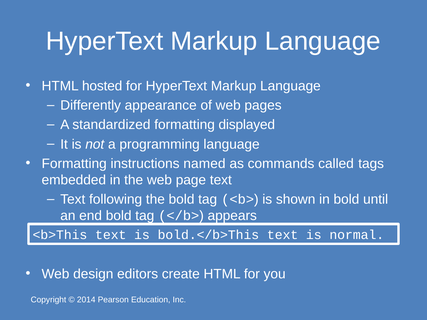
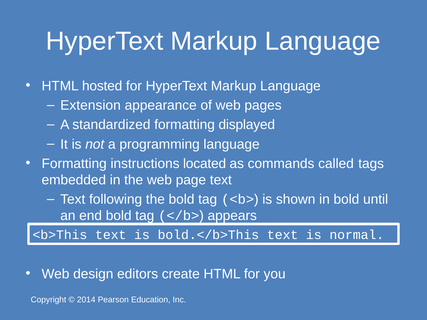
Differently: Differently -> Extension (91, 105)
named: named -> located (205, 164)
